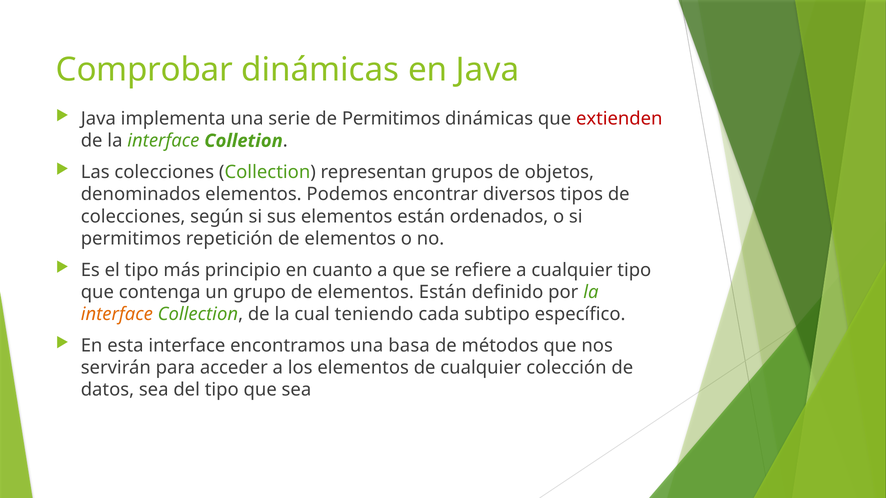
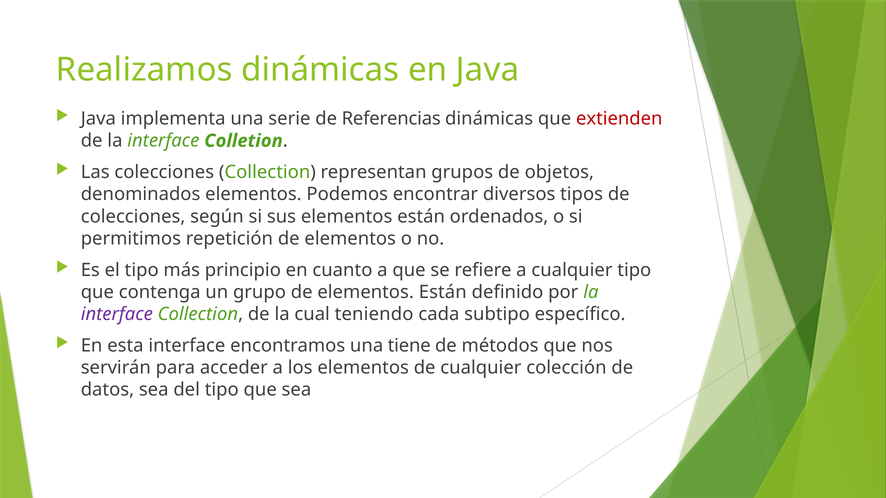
Comprobar: Comprobar -> Realizamos (144, 70)
de Permitimos: Permitimos -> Referencias (391, 119)
interface colour: orange -> purple (117, 314)
basa: basa -> tiene (409, 346)
